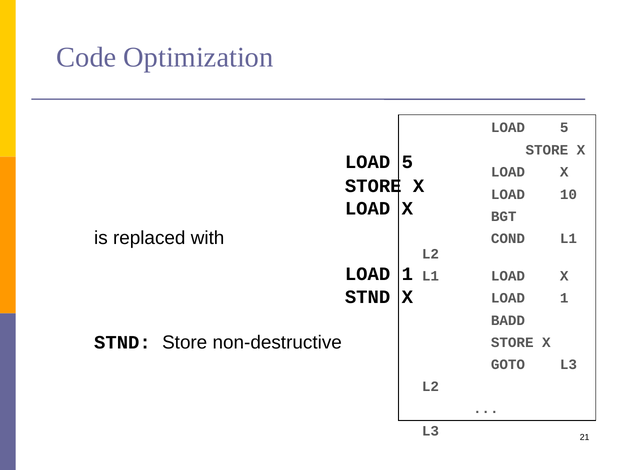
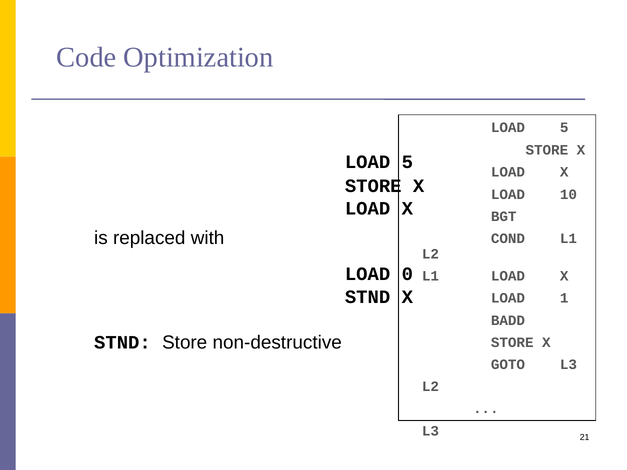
1: 1 -> 0 (407, 274)
